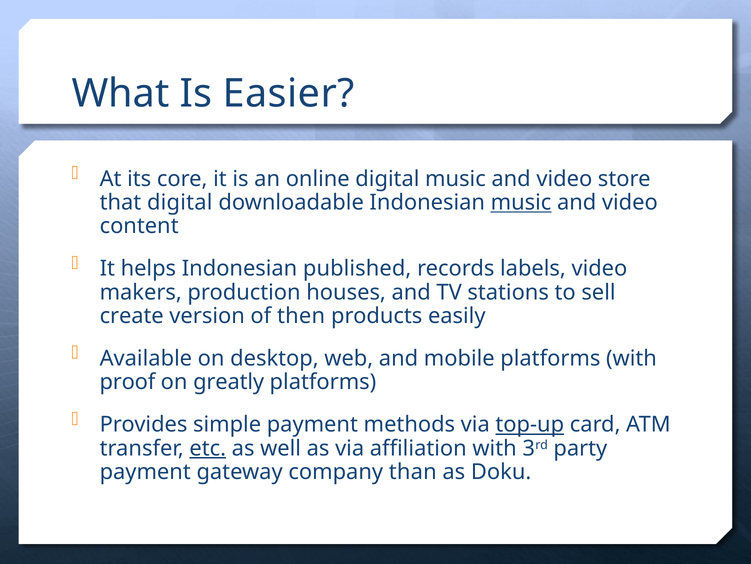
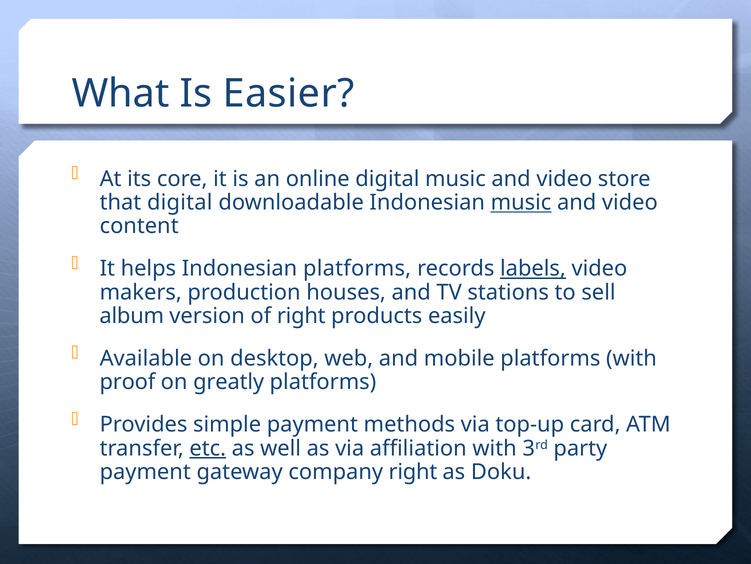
Indonesian published: published -> platforms (357, 268)
labels underline: none -> present (533, 268)
create: create -> album (132, 316)
of then: then -> right (301, 316)
top-up underline: present -> none (530, 424)
company than: than -> right (413, 471)
